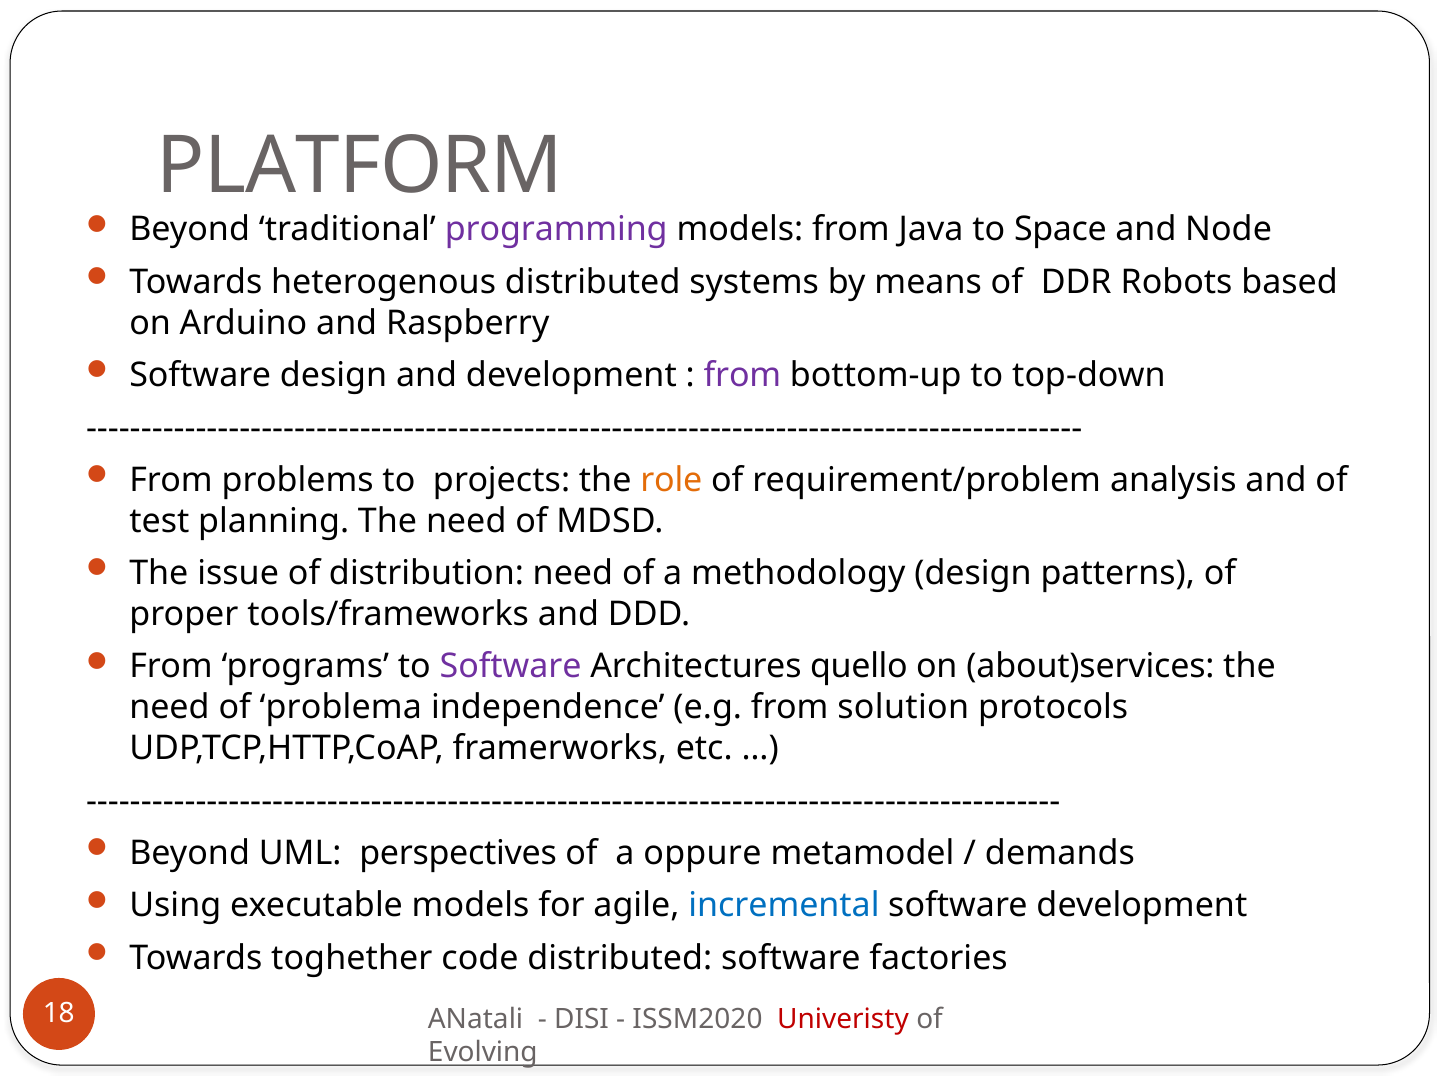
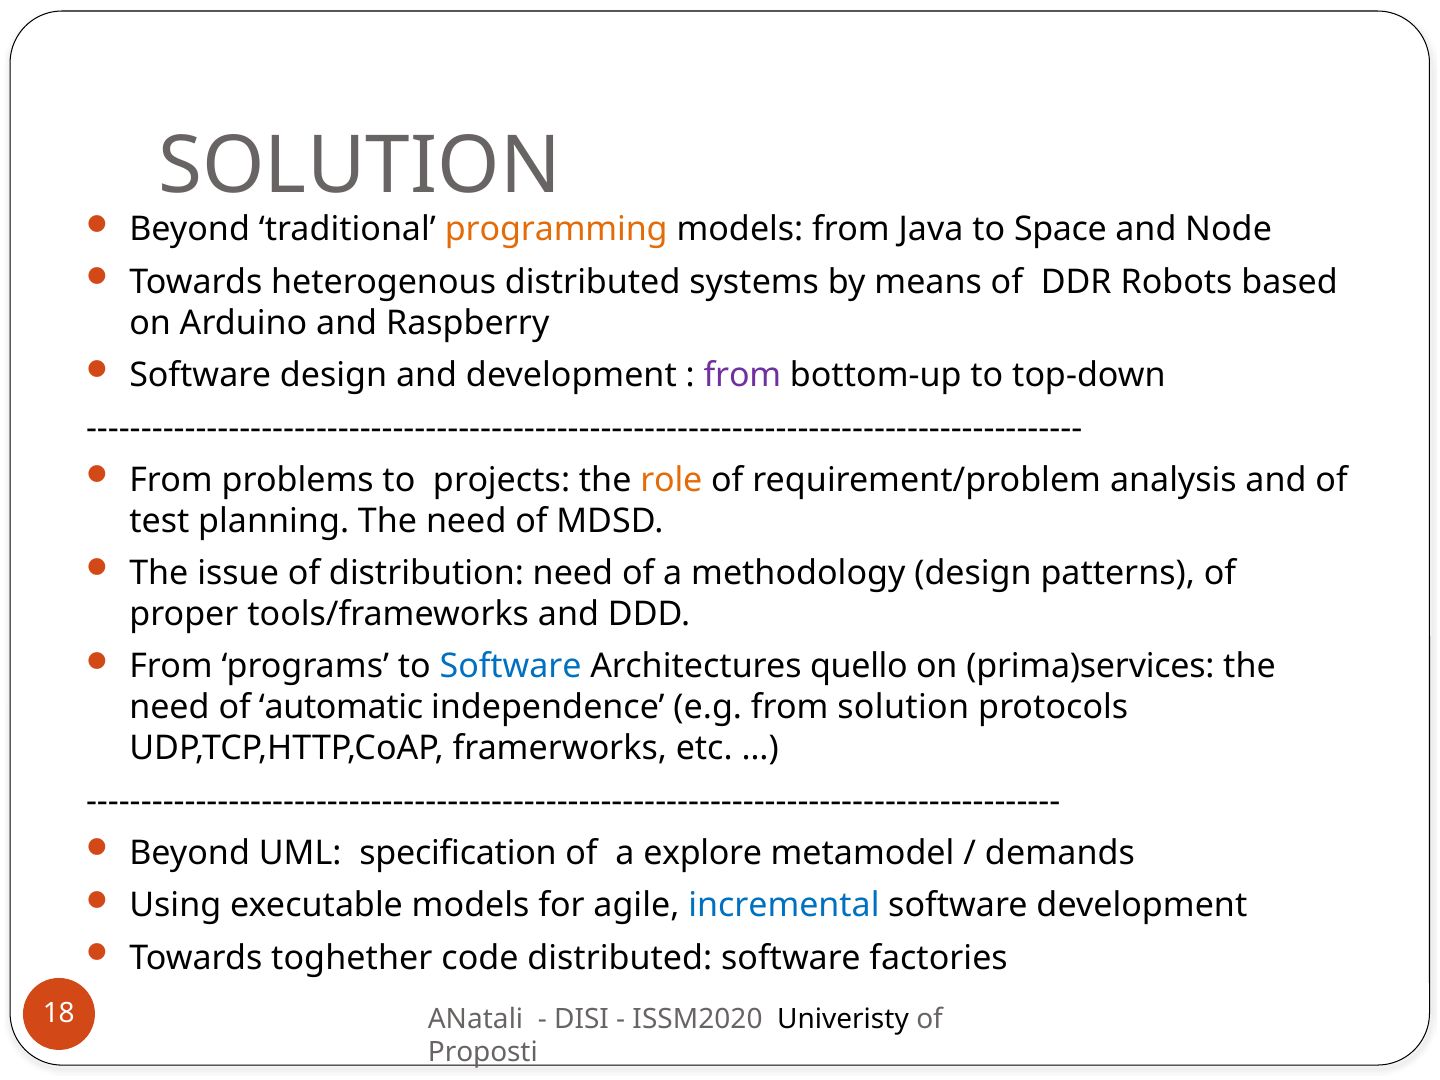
PLATFORM: PLATFORM -> SOLUTION (360, 166)
programming colour: purple -> orange (556, 230)
Software colour: purple -> blue (511, 667)
about)services: about)services -> prima)services (1091, 667)
problema: problema -> automatic (341, 708)
perspectives: perspectives -> specification (458, 853)
oppure: oppure -> explore (703, 853)
Univeristy colour: red -> black (843, 1019)
Evolving: Evolving -> Proposti (483, 1052)
